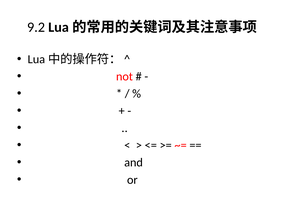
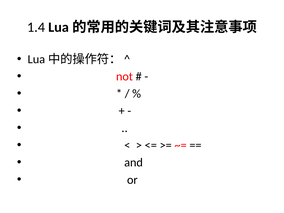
9.2: 9.2 -> 1.4 (36, 27)
